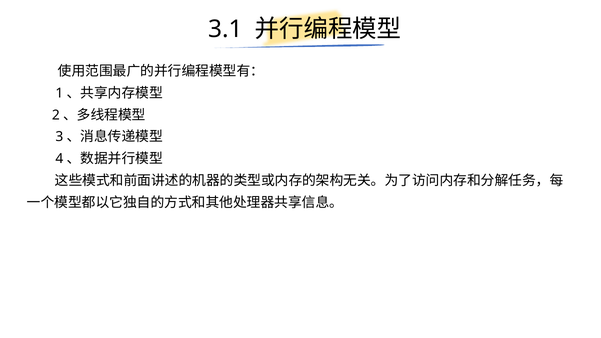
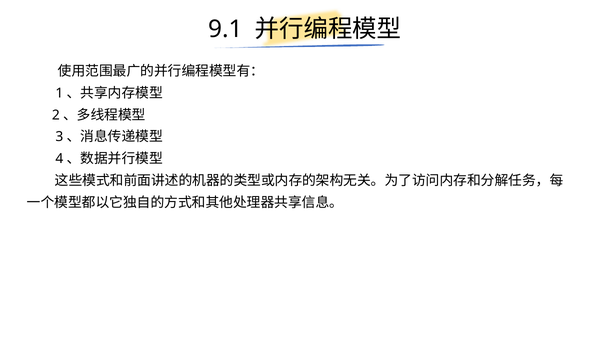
3.1: 3.1 -> 9.1 (225, 29)
